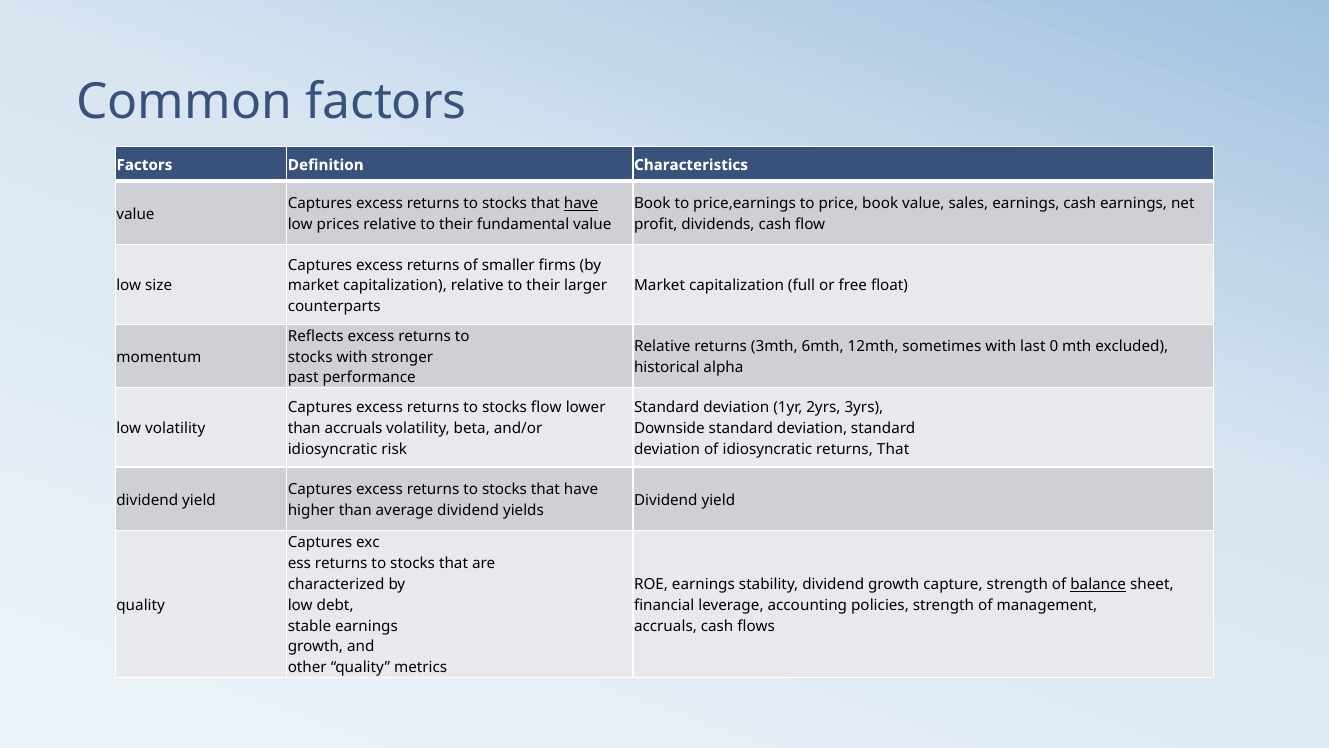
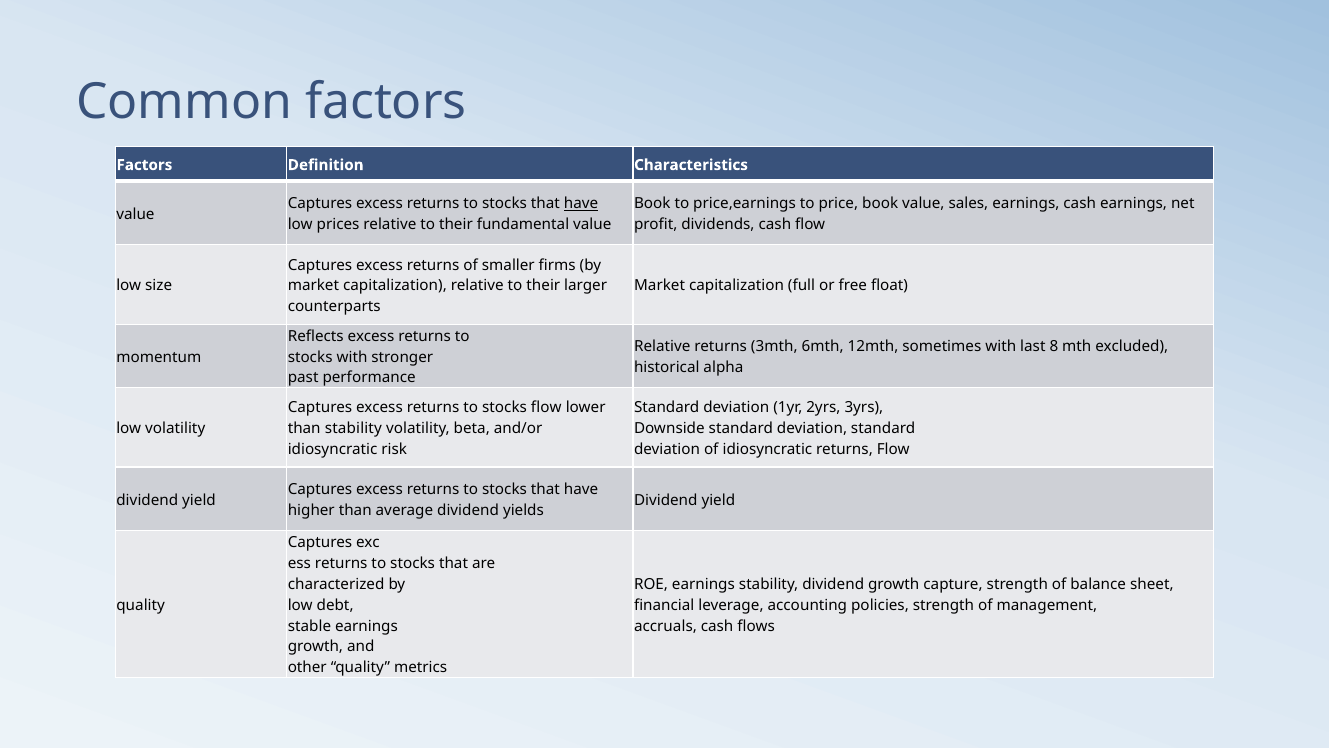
0: 0 -> 8 (1054, 347)
than accruals: accruals -> stability (353, 428)
returns That: That -> Flow (893, 449)
balance underline: present -> none (1098, 584)
